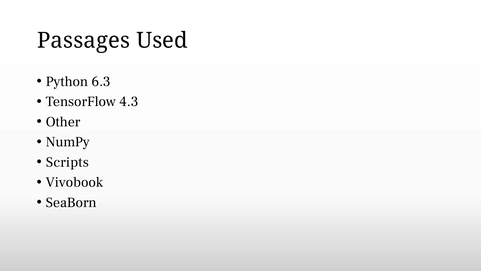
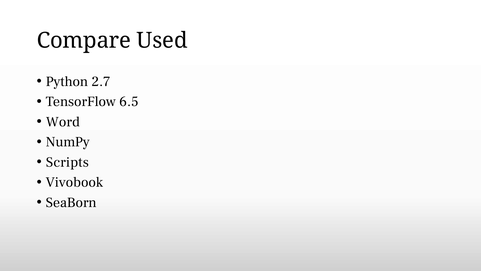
Passages: Passages -> Compare (84, 40)
6.3: 6.3 -> 2.7 (101, 81)
4.3: 4.3 -> 6.5 (129, 101)
Other: Other -> Word (63, 122)
